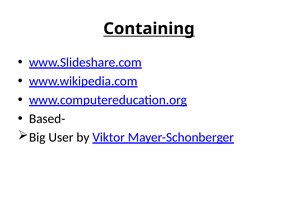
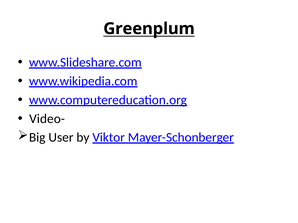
Containing: Containing -> Greenplum (149, 29)
Based-: Based- -> Video- (47, 119)
